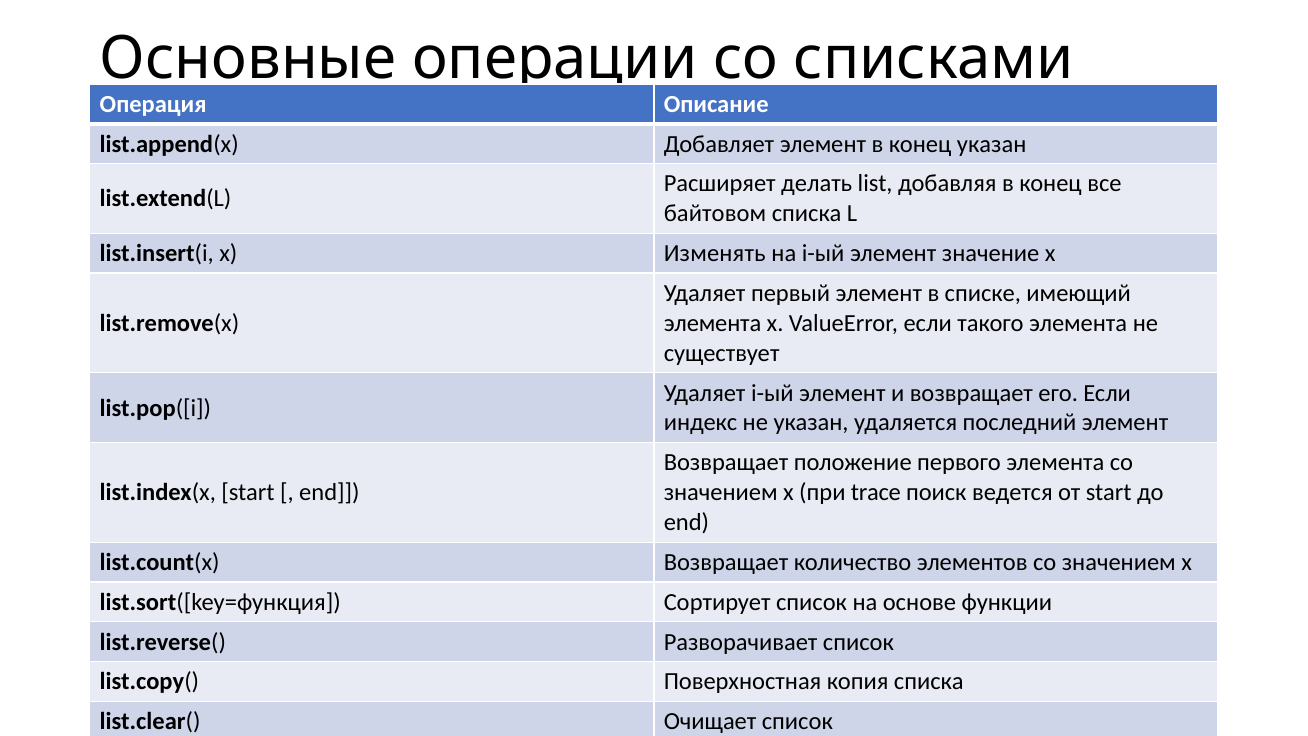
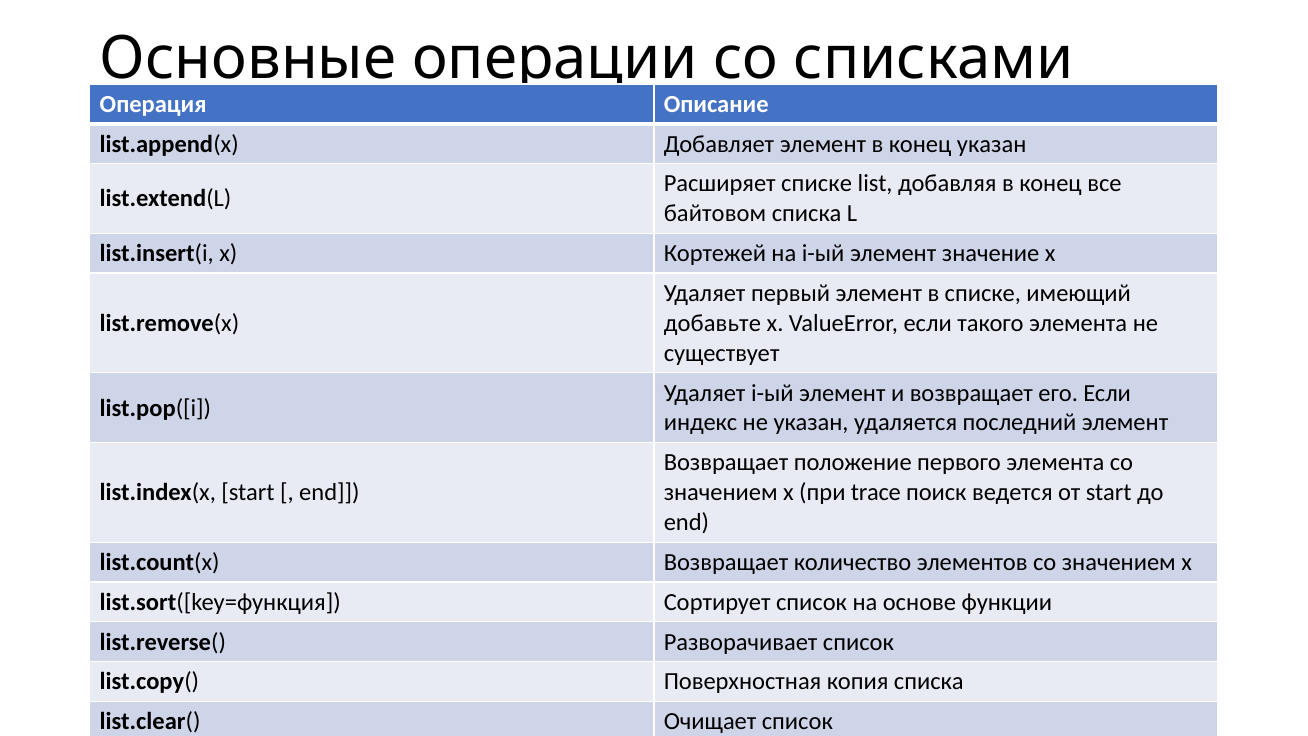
Расширяет делать: делать -> списке (817, 184)
Изменять: Изменять -> Кортежей (715, 253)
элемента: элемента -> добавьте (712, 323)
